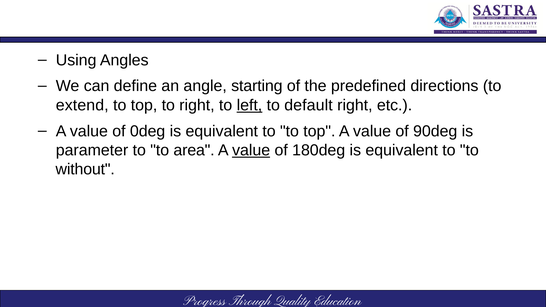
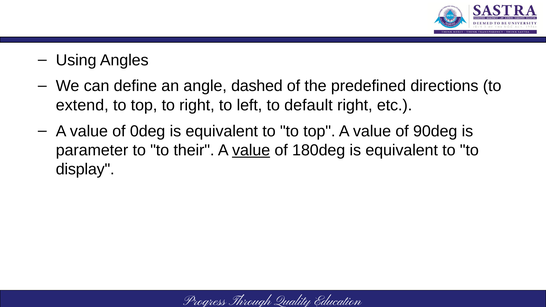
starting: starting -> dashed (257, 86)
left underline: present -> none (249, 105)
area: area -> their (194, 150)
without: without -> display (85, 169)
